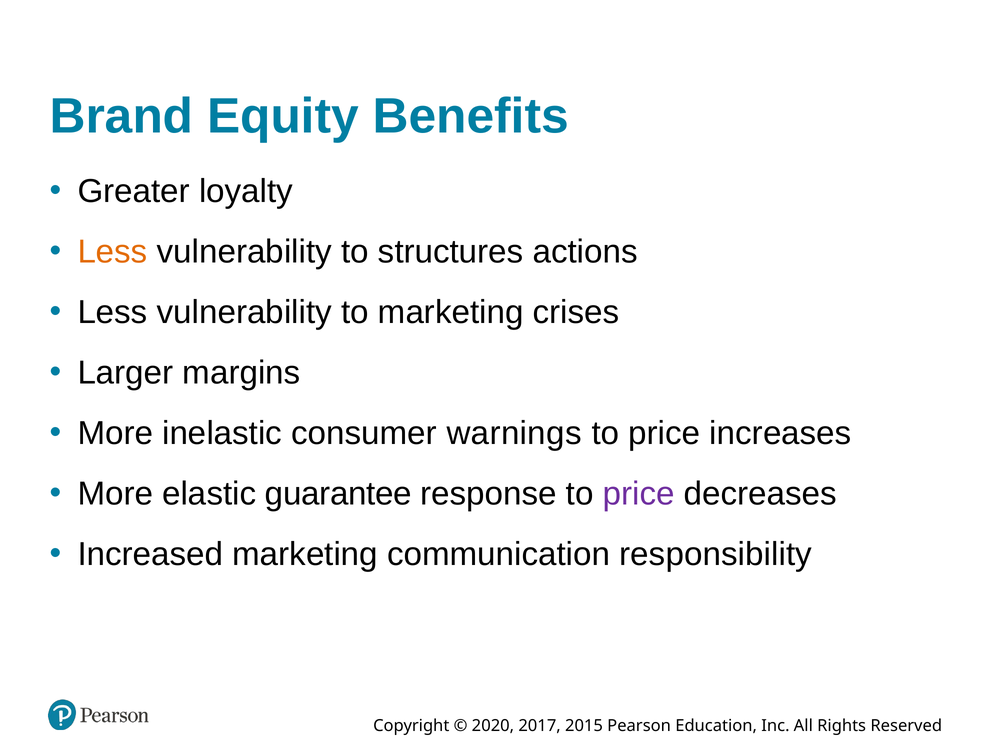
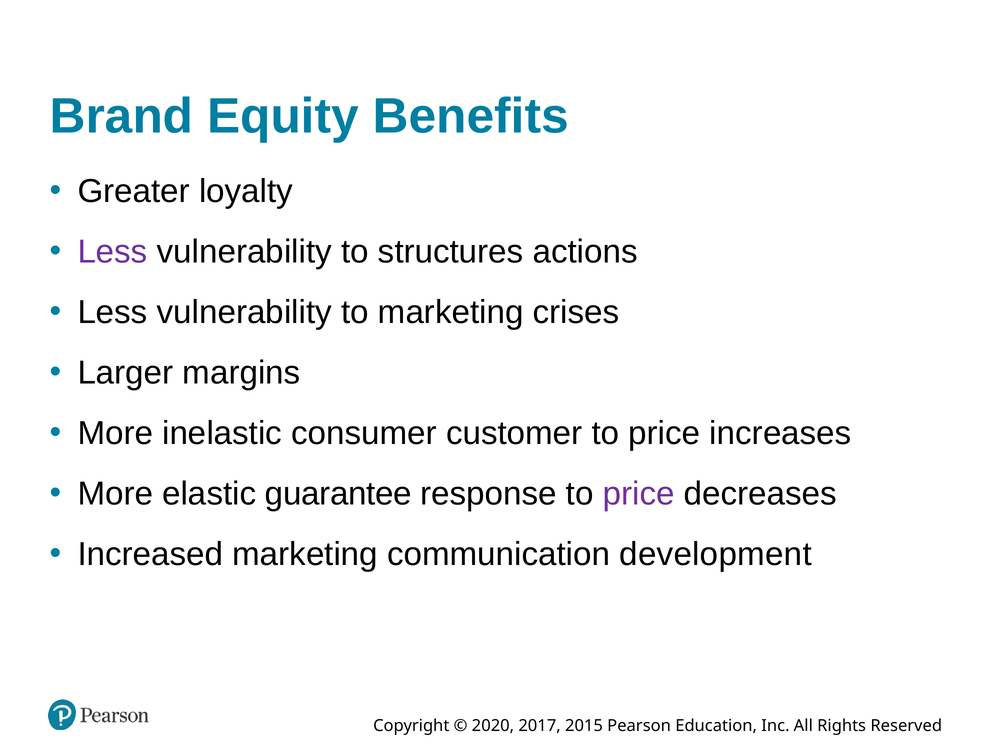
Less colour: orange -> purple (113, 252)
warnings: warnings -> customer (514, 434)
responsibility: responsibility -> development (716, 555)
